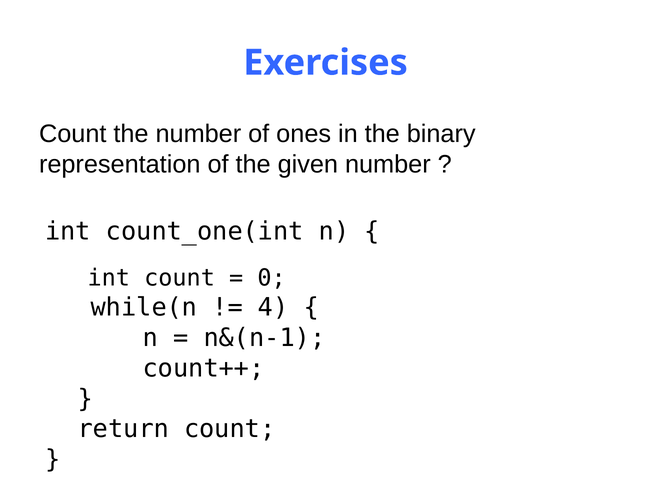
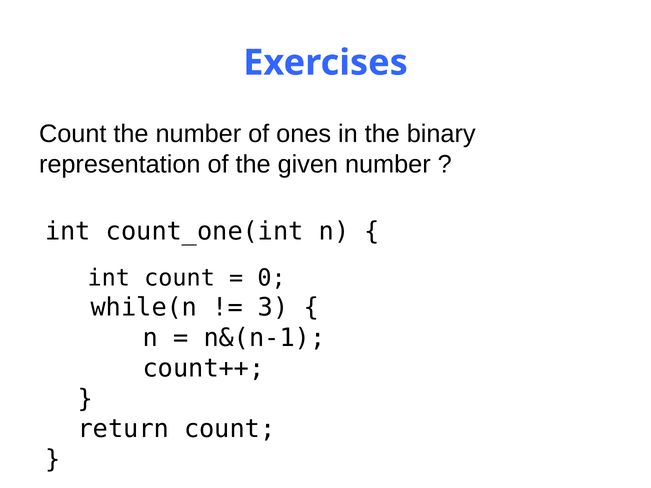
4: 4 -> 3 (273, 308)
